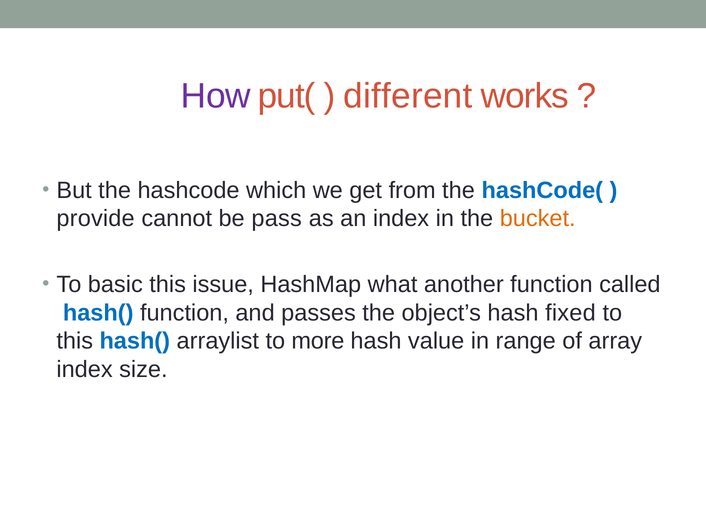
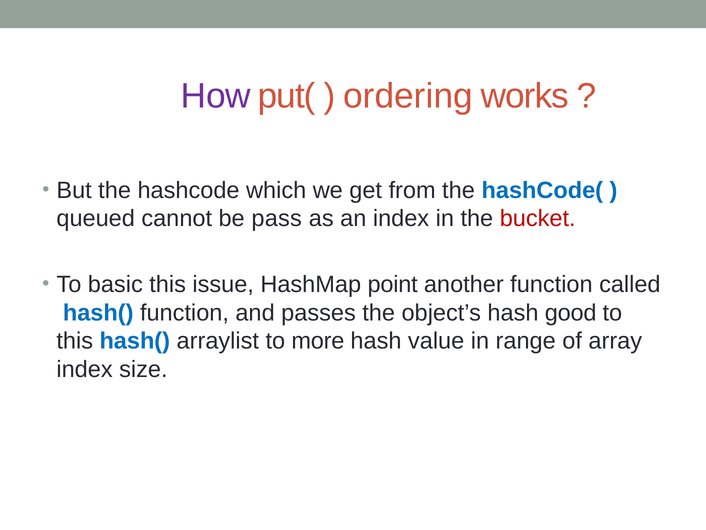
different: different -> ordering (408, 96)
provide: provide -> queued (96, 218)
bucket colour: orange -> red (538, 218)
what: what -> point (393, 284)
fixed: fixed -> good (571, 312)
